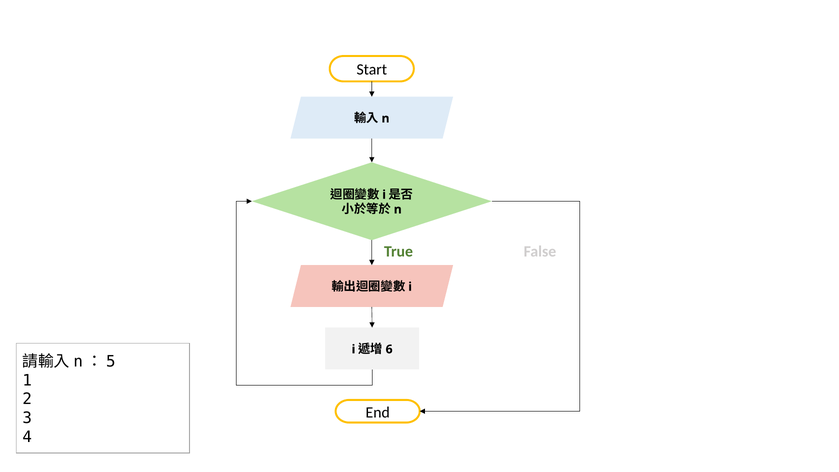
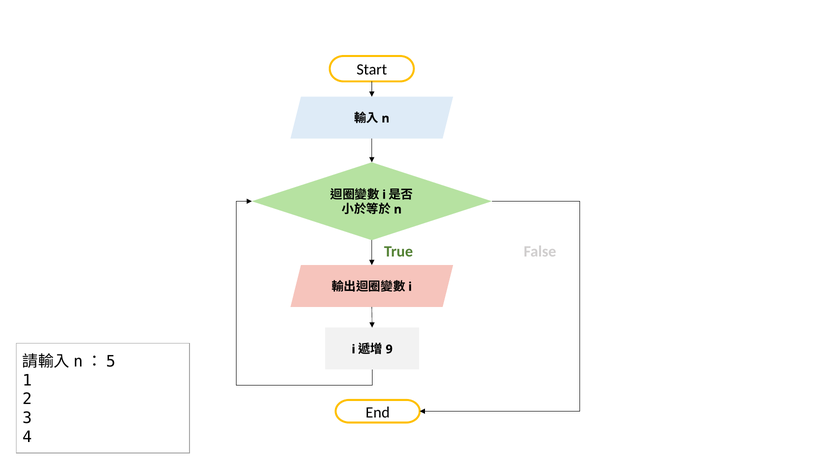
6: 6 -> 9 (389, 349)
